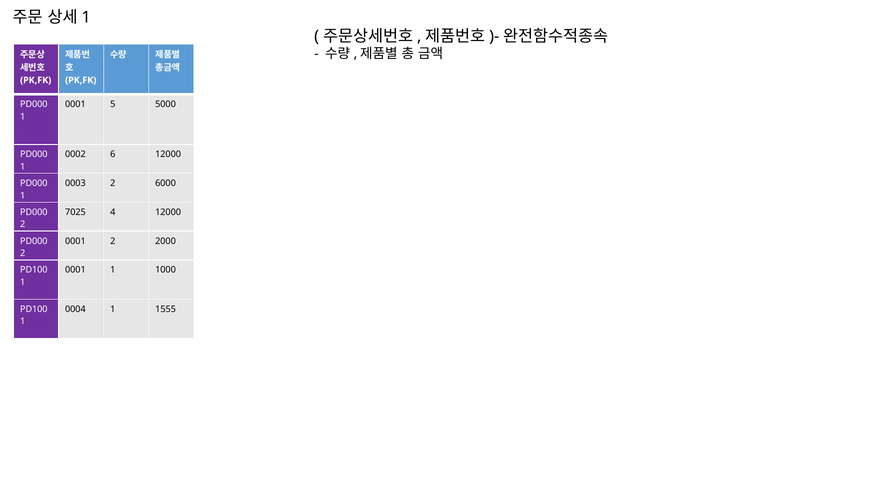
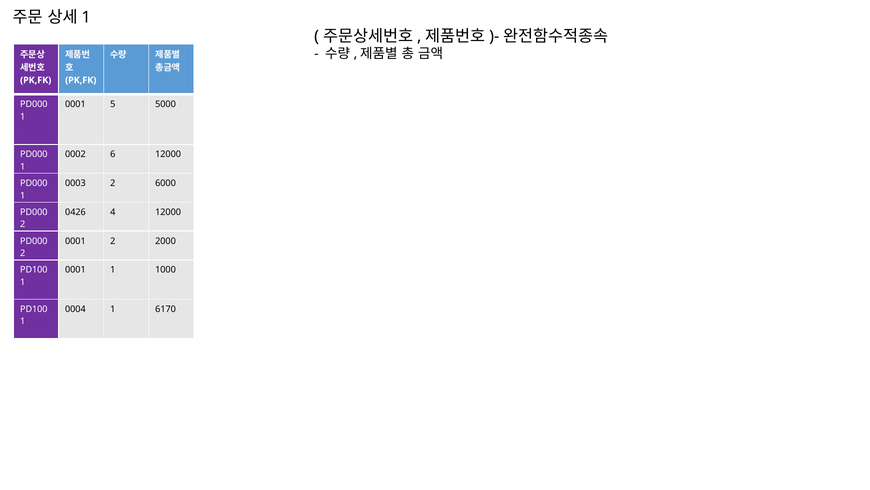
7025: 7025 -> 0426 (75, 212)
1555: 1555 -> 6170 (166, 309)
